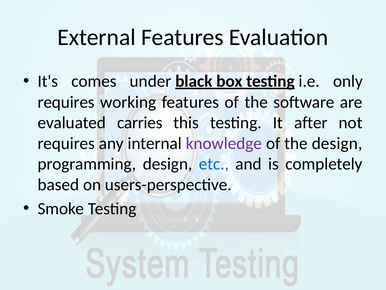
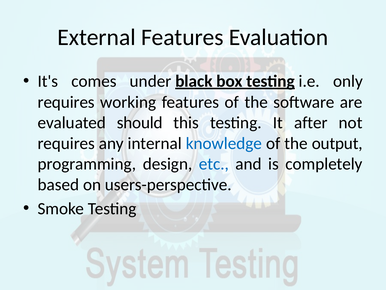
carries: carries -> should (140, 123)
knowledge colour: purple -> blue (224, 143)
the design: design -> output (337, 143)
